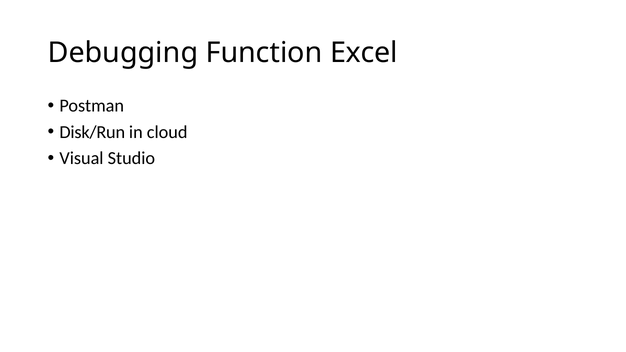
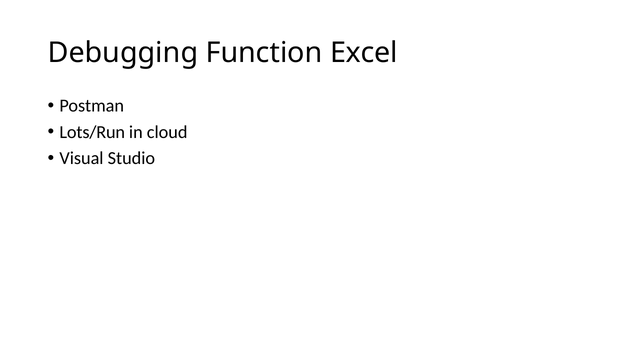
Disk/Run: Disk/Run -> Lots/Run (92, 132)
